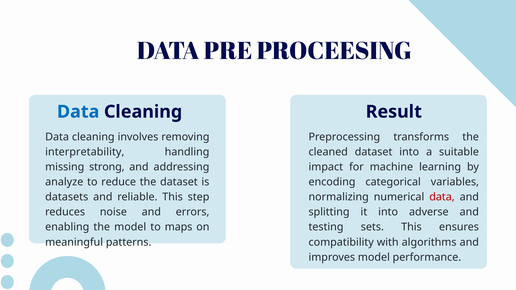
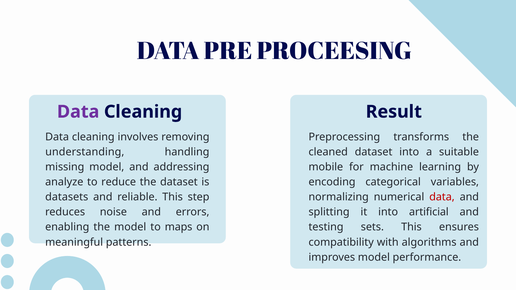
Data colour: blue -> purple (78, 112)
interpretability: interpretability -> understanding (85, 152)
missing strong: strong -> model (107, 167)
impact: impact -> mobile (326, 167)
adverse: adverse -> artificial (429, 212)
